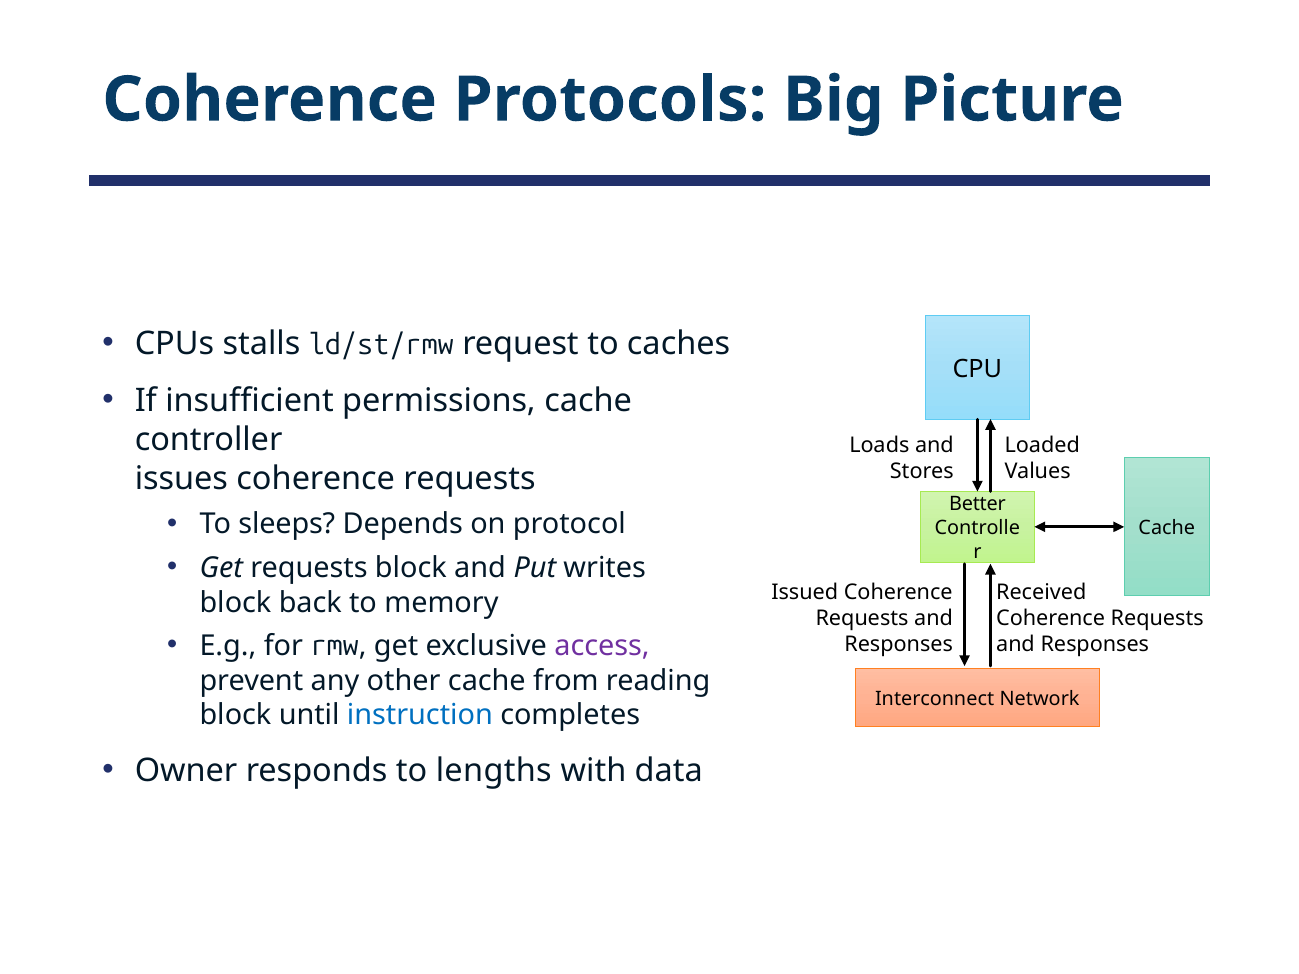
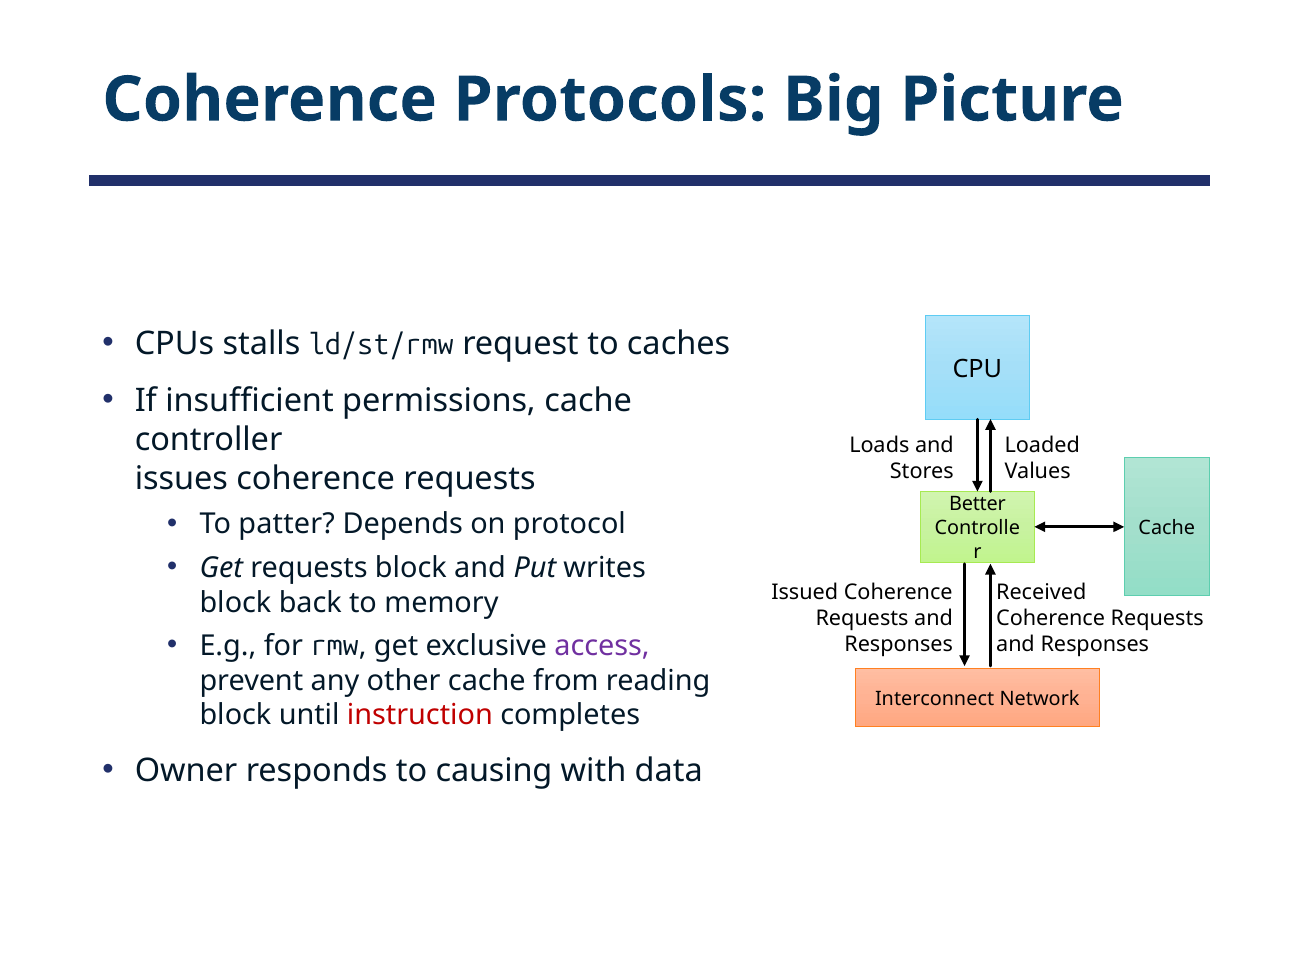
sleeps: sleeps -> patter (287, 524)
instruction colour: blue -> red (420, 716)
lengths: lengths -> causing (494, 771)
